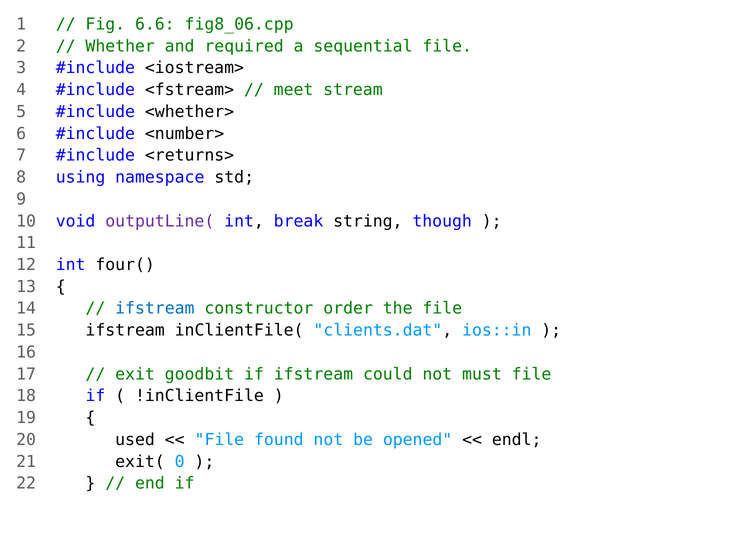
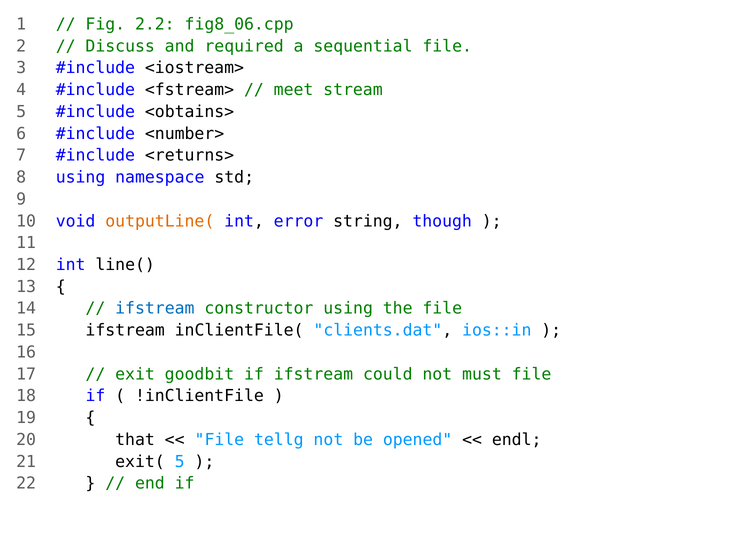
6.6: 6.6 -> 2.2 (155, 24)
Whether: Whether -> Discuss (120, 46)
<whether>: <whether> -> <obtains> (190, 112)
outputLine( colour: purple -> orange (160, 221)
break: break -> error (299, 221)
four(: four( -> line( (125, 265)
constructor order: order -> using (348, 309)
used: used -> that (135, 440)
found: found -> tellg (279, 440)
exit( 0: 0 -> 5 (180, 462)
